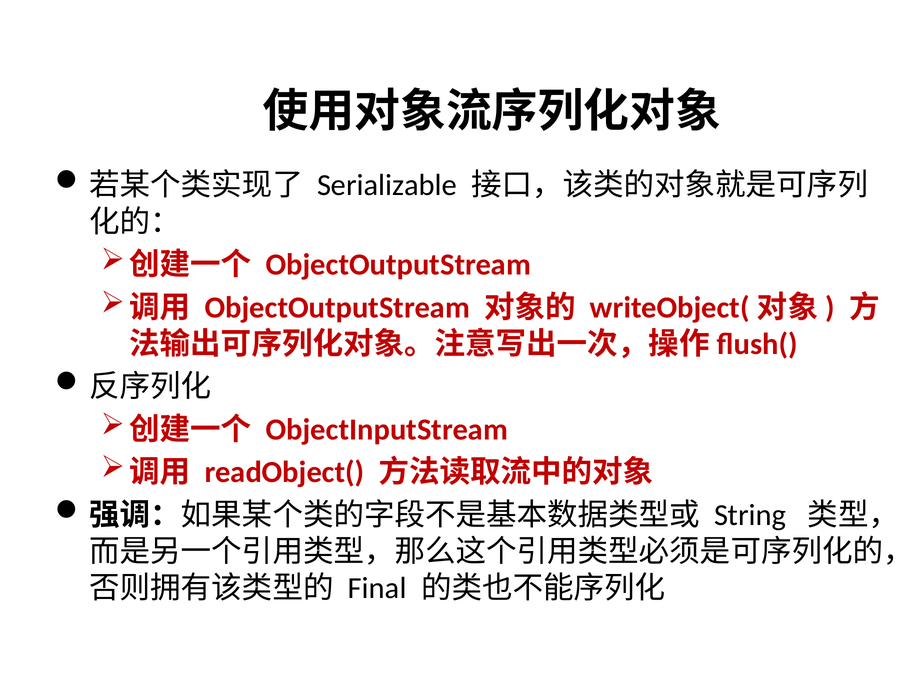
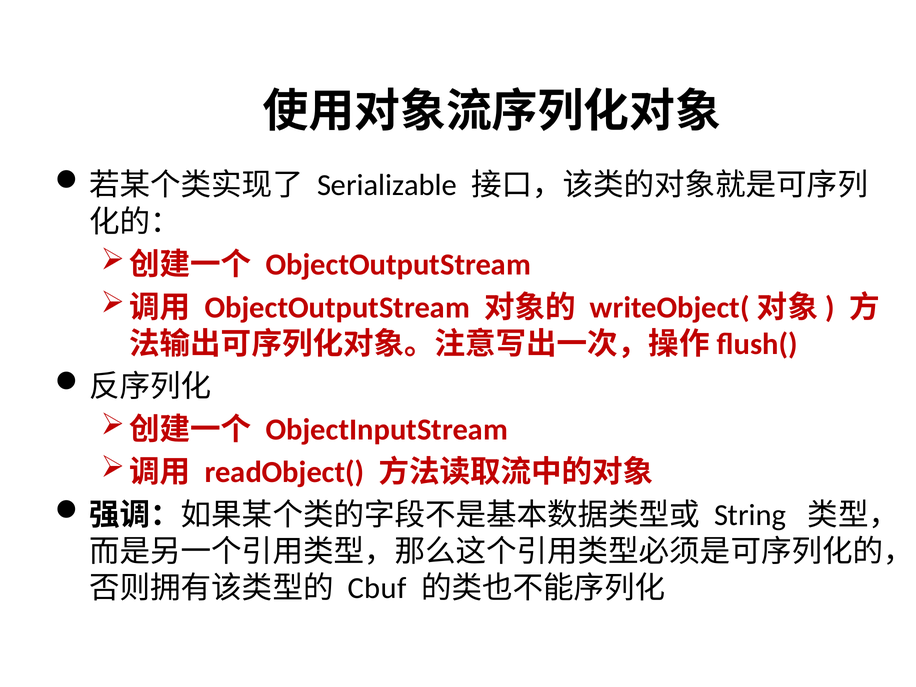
Final: Final -> Cbuf (377, 588)
